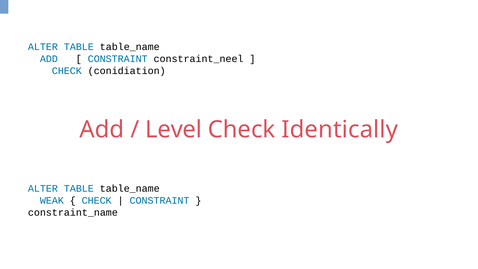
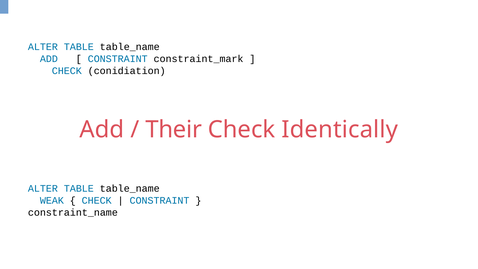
constraint_neel: constraint_neel -> constraint_mark (199, 59)
Level: Level -> Their (174, 130)
